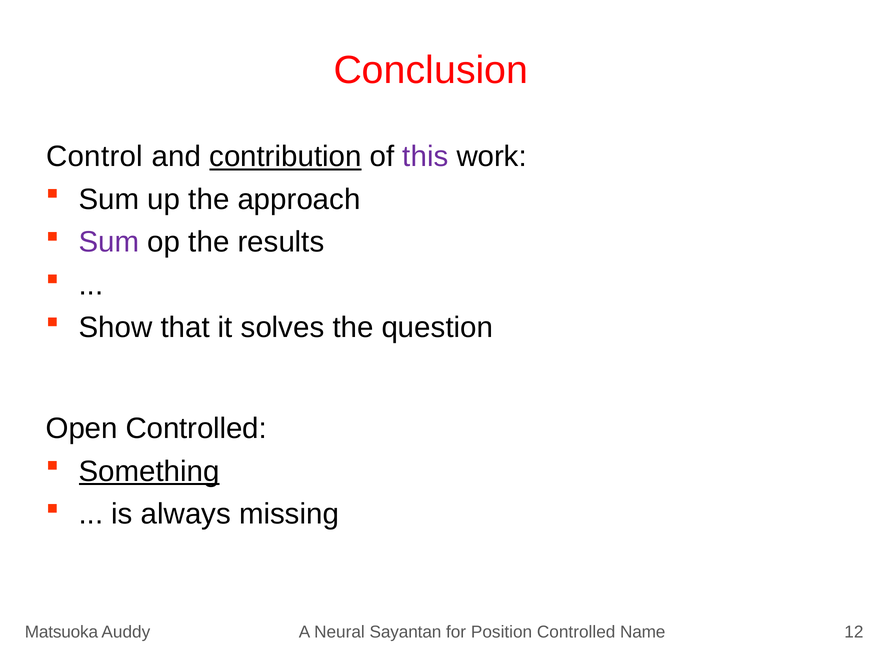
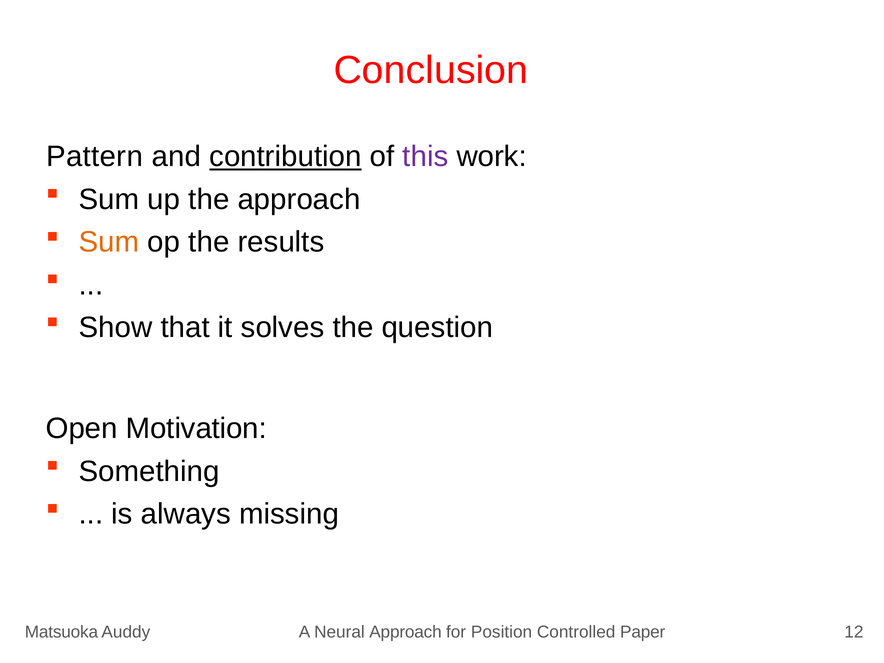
Control: Control -> Pattern (95, 157)
Sum colour: purple -> orange (109, 242)
Open Controlled: Controlled -> Motivation (196, 429)
Something underline: present -> none (149, 471)
Neural Sayantan: Sayantan -> Approach (406, 632)
Name: Name -> Paper (643, 632)
